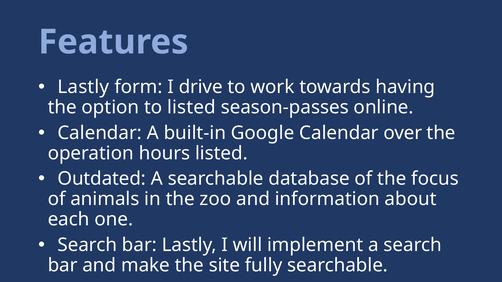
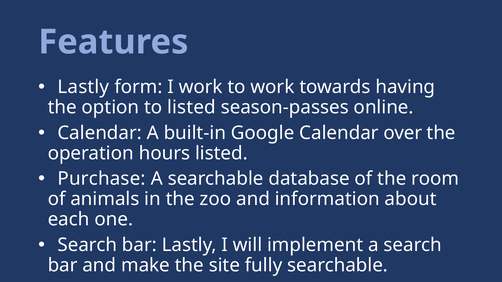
I drive: drive -> work (201, 87)
Outdated: Outdated -> Purchase (102, 179)
focus: focus -> room (435, 179)
